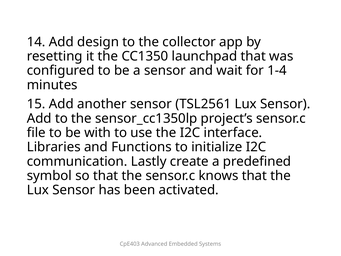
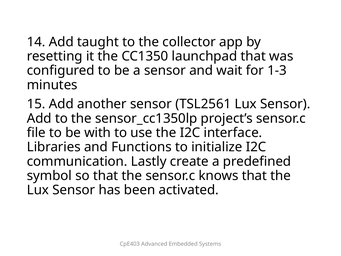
design: design -> taught (98, 42)
1-4: 1-4 -> 1-3 (277, 71)
